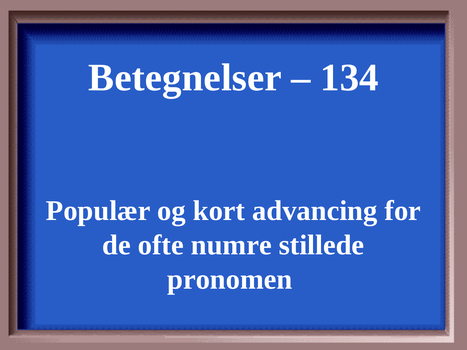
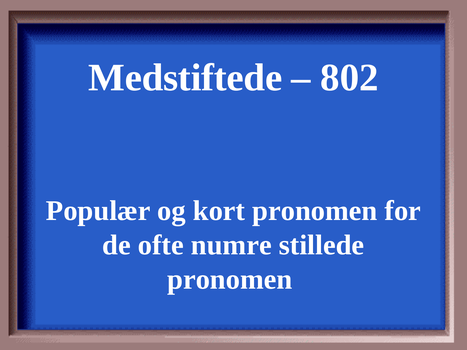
Betegnelser: Betegnelser -> Medstiftede (185, 78)
134: 134 -> 802 (349, 78)
kort advancing: advancing -> pronomen (315, 211)
